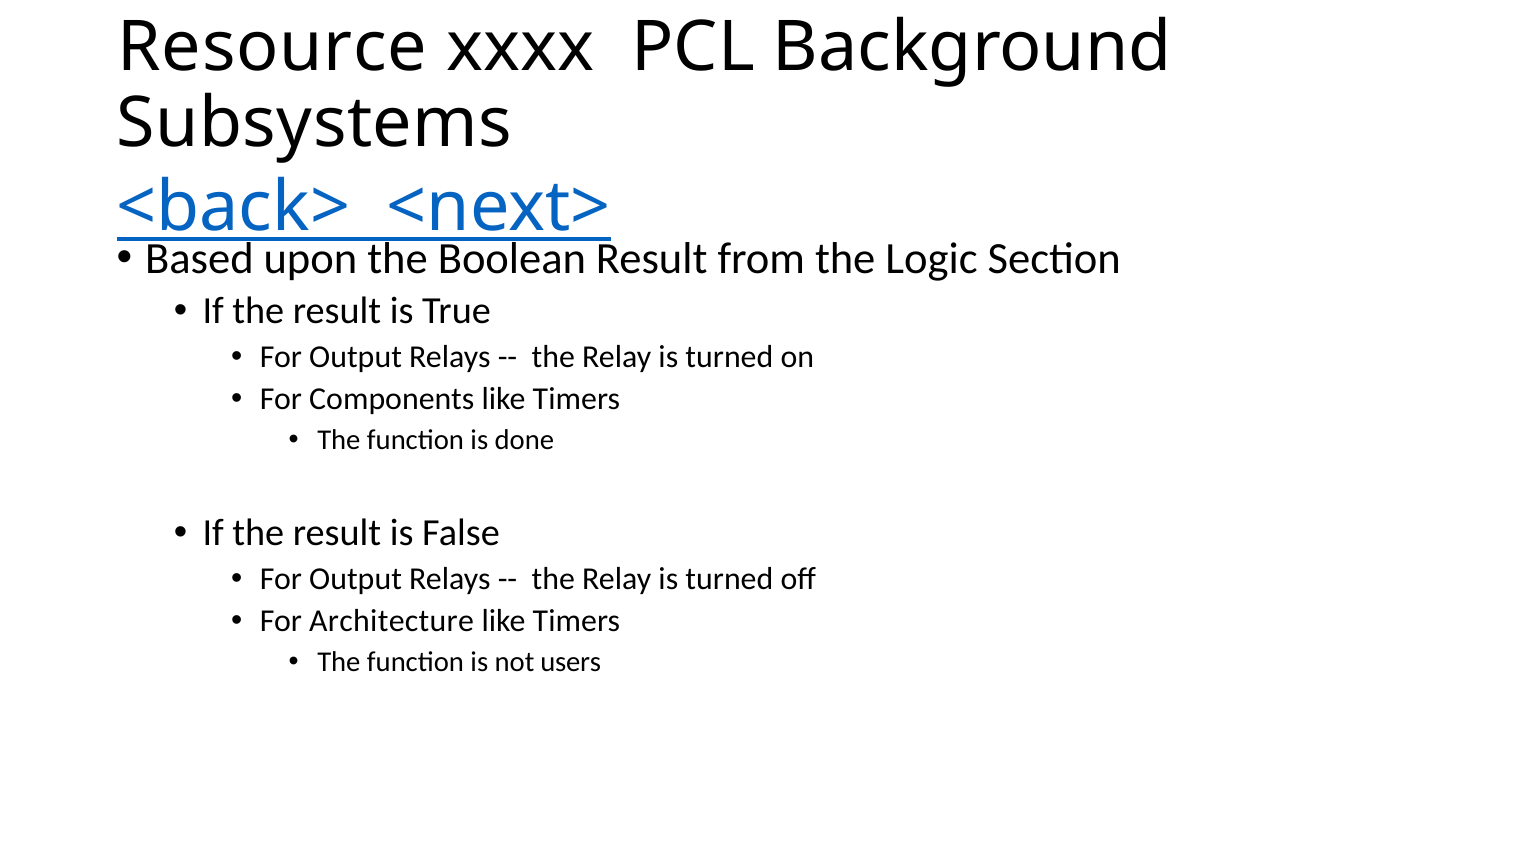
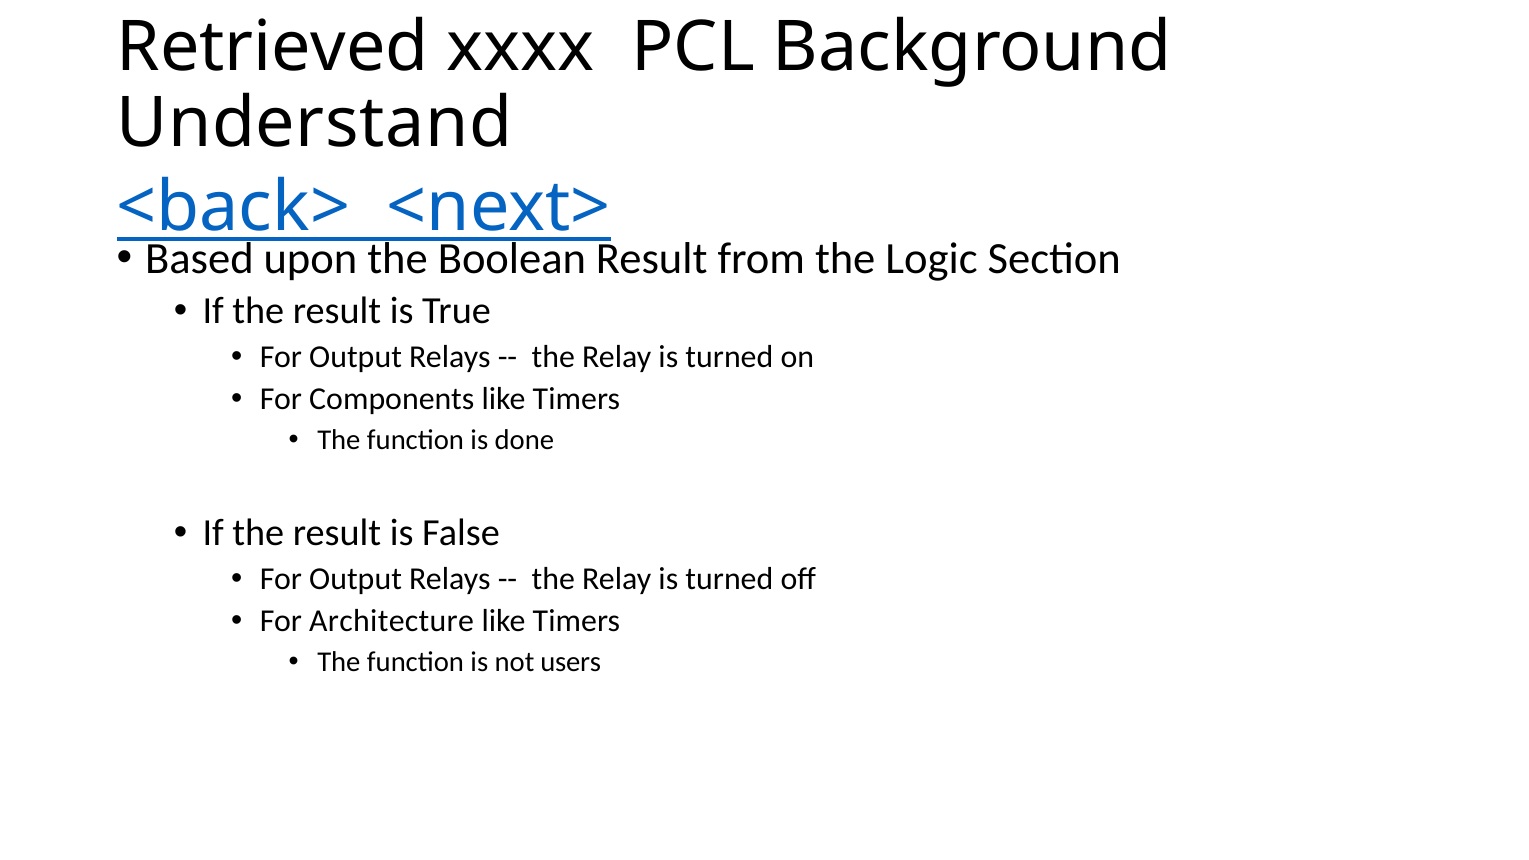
Resource: Resource -> Retrieved (273, 48)
Subsystems: Subsystems -> Understand (314, 123)
